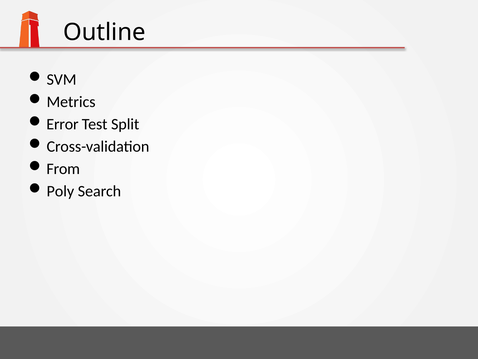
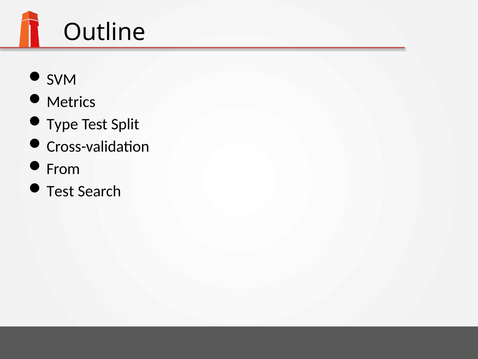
Error: Error -> Type (62, 124)
Poly: Poly -> Test (60, 191)
